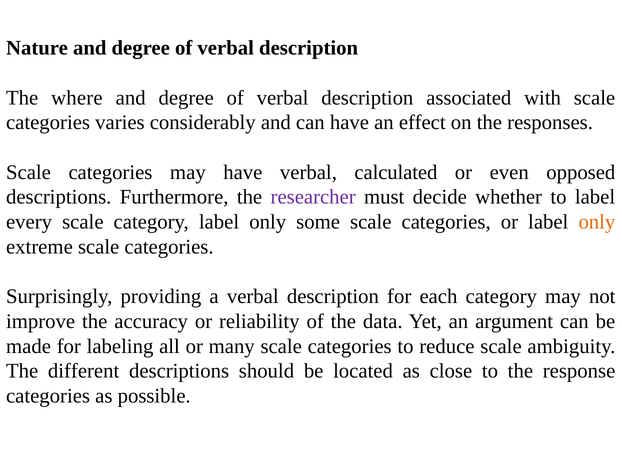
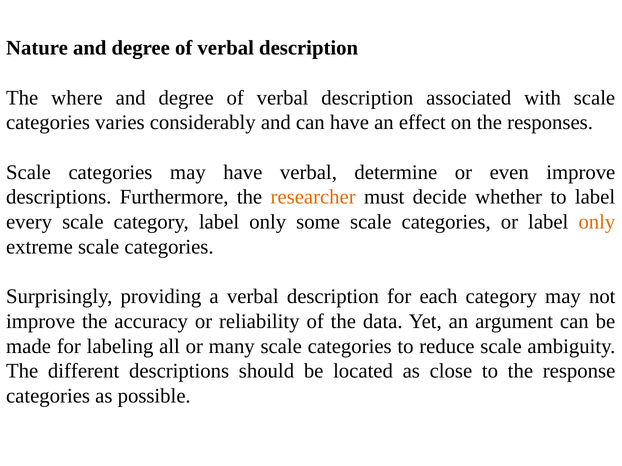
calculated: calculated -> determine (396, 172)
even opposed: opposed -> improve (581, 172)
researcher colour: purple -> orange (313, 197)
